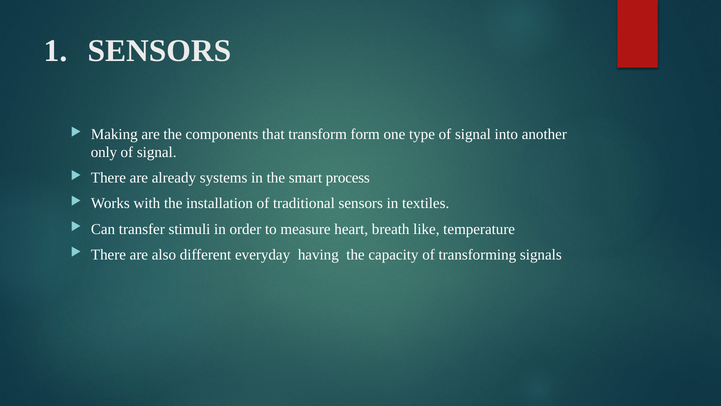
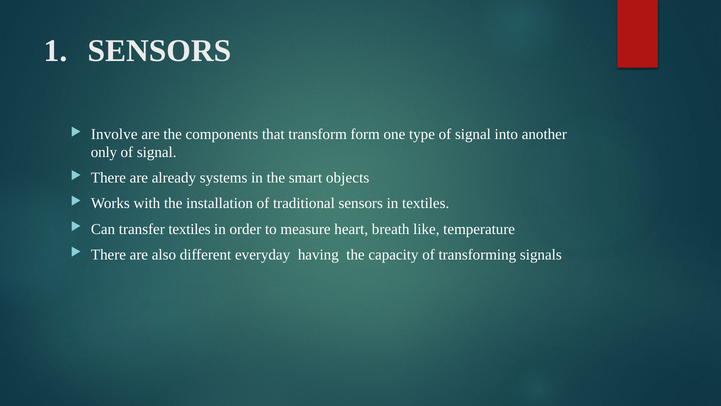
Making: Making -> Involve (114, 134)
process: process -> objects (348, 178)
transfer stimuli: stimuli -> textiles (190, 229)
